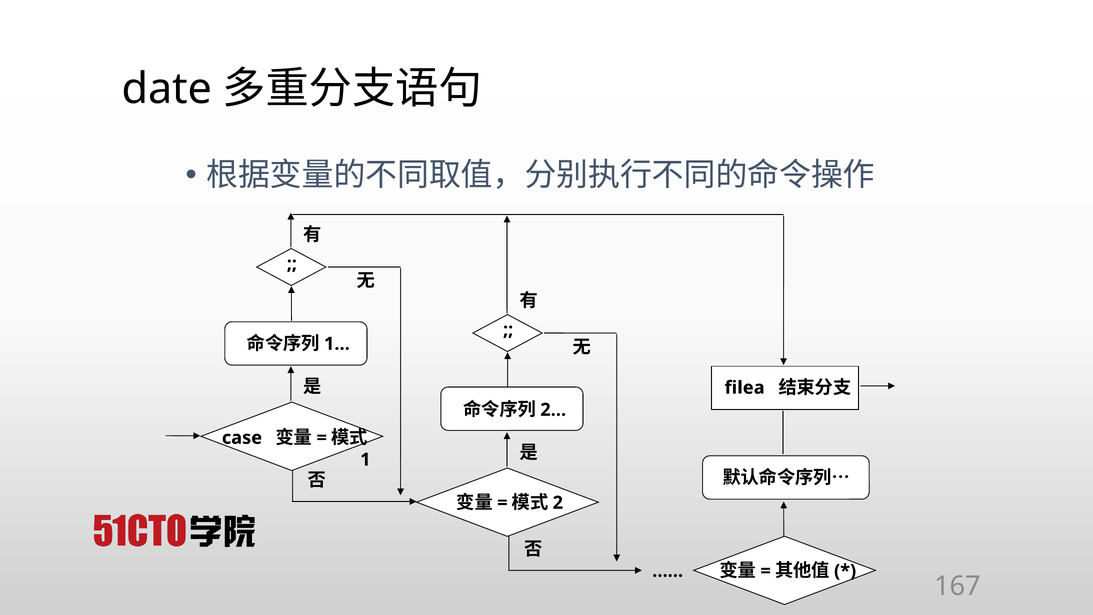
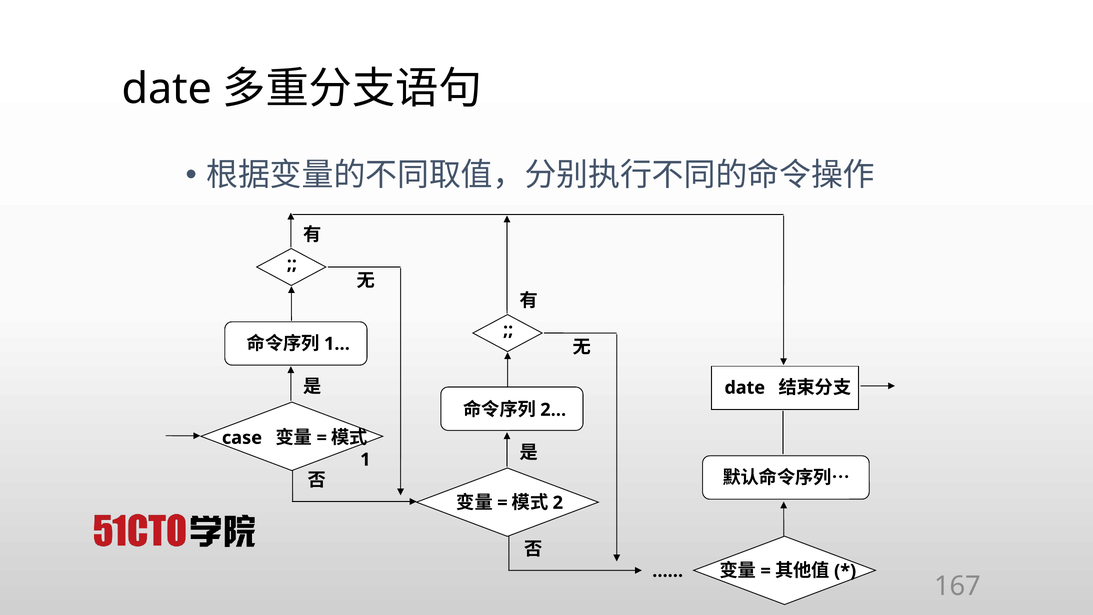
filea: filea -> date (745, 388)
